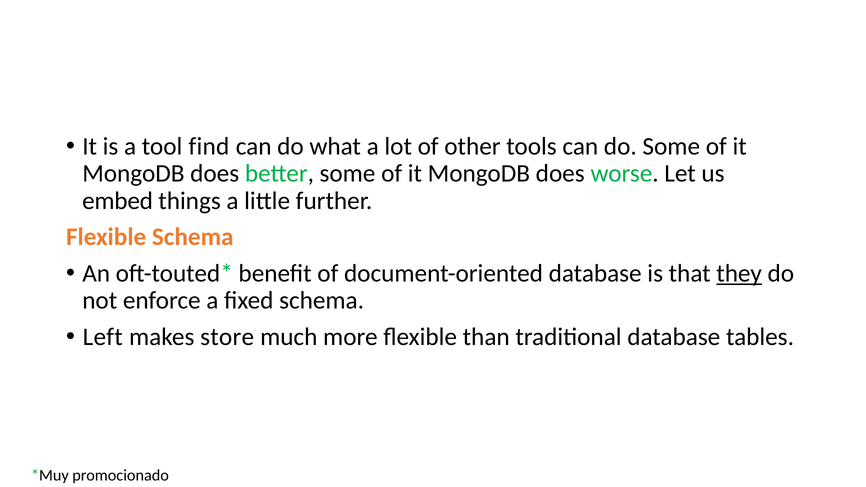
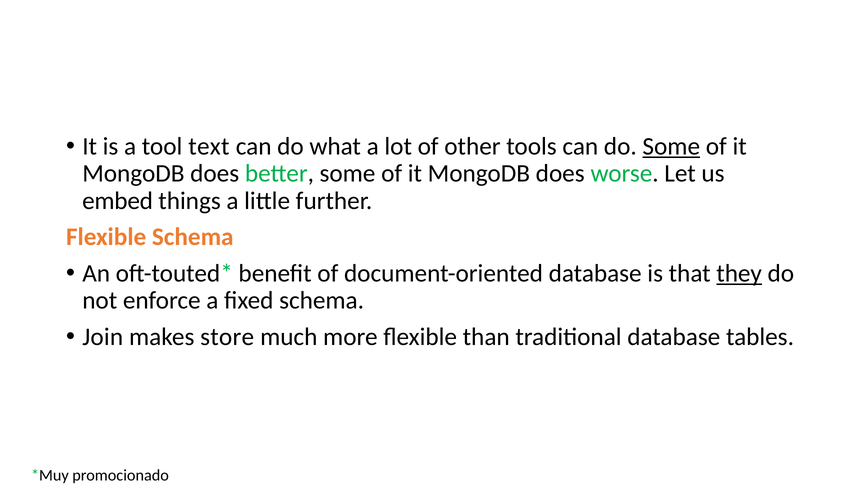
find: find -> text (209, 146)
Some underline: none -> present (671, 146)
Left: Left -> Join (103, 337)
